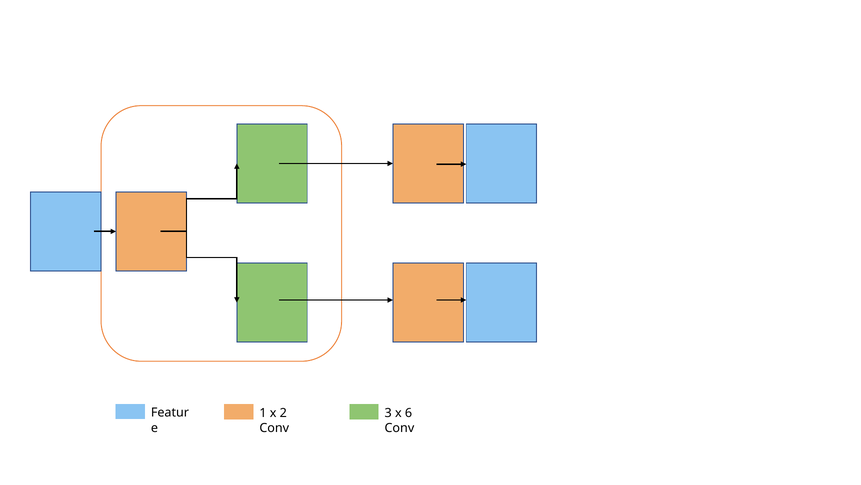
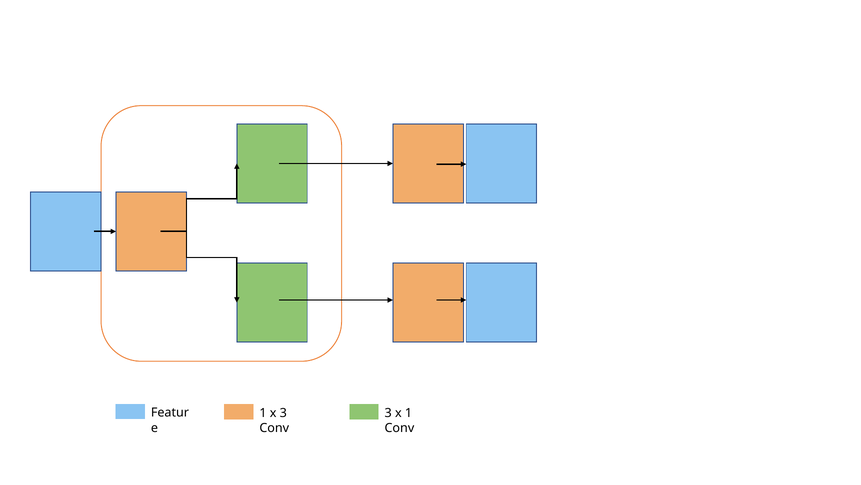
x 2: 2 -> 3 (283, 412)
x 6: 6 -> 1 (408, 412)
